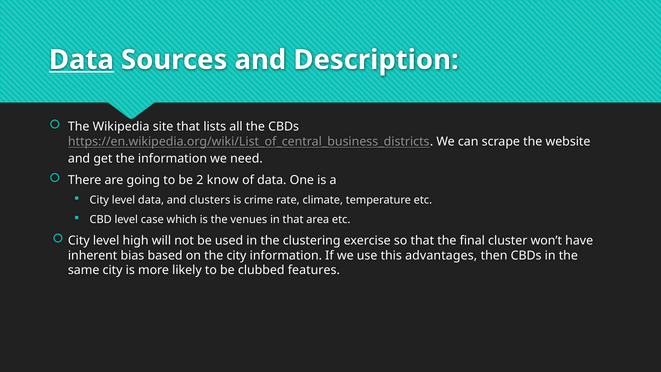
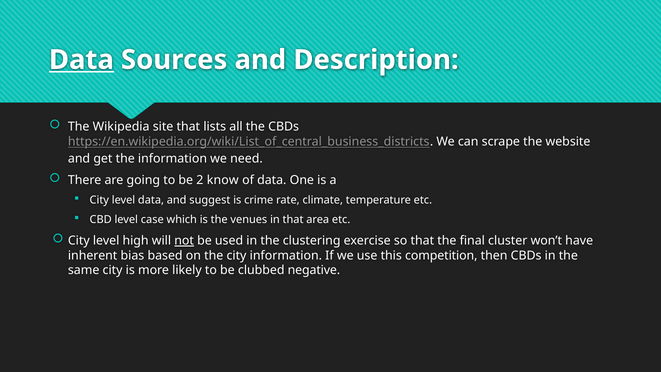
clusters: clusters -> suggest (210, 200)
not underline: none -> present (184, 240)
advantages: advantages -> competition (441, 255)
features: features -> negative (314, 270)
